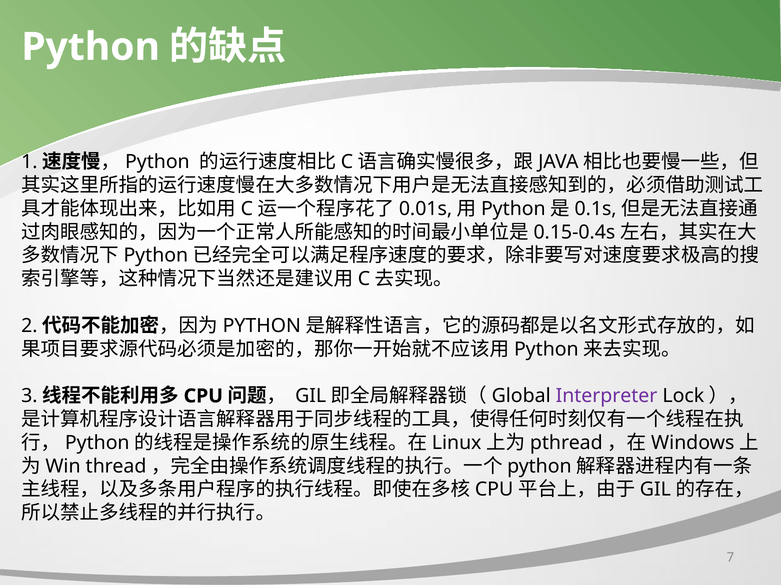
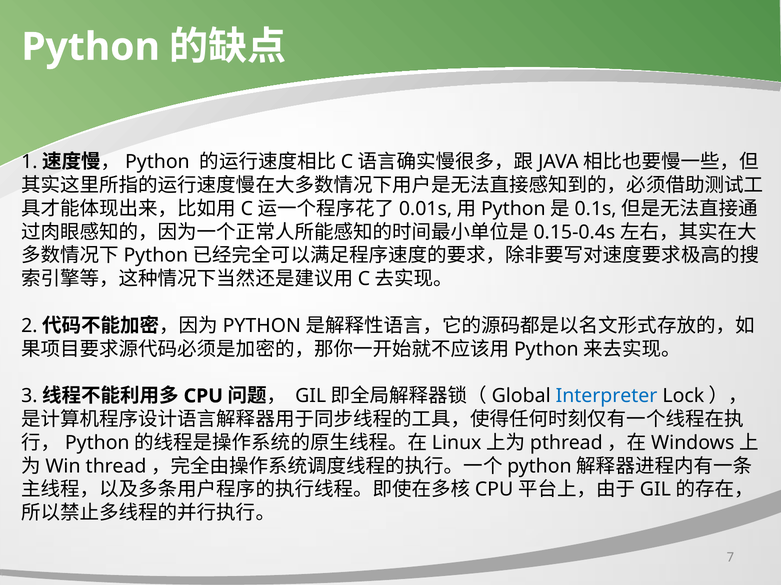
Interpreter colour: purple -> blue (607, 396)
